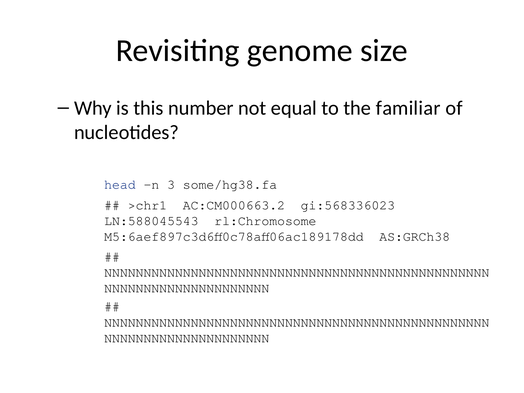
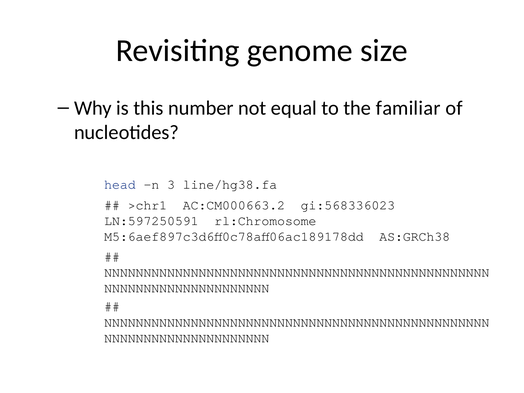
some/hg38.fa: some/hg38.fa -> line/hg38.fa (230, 185)
LN:588045543: LN:588045543 -> LN:597250591 (151, 221)
